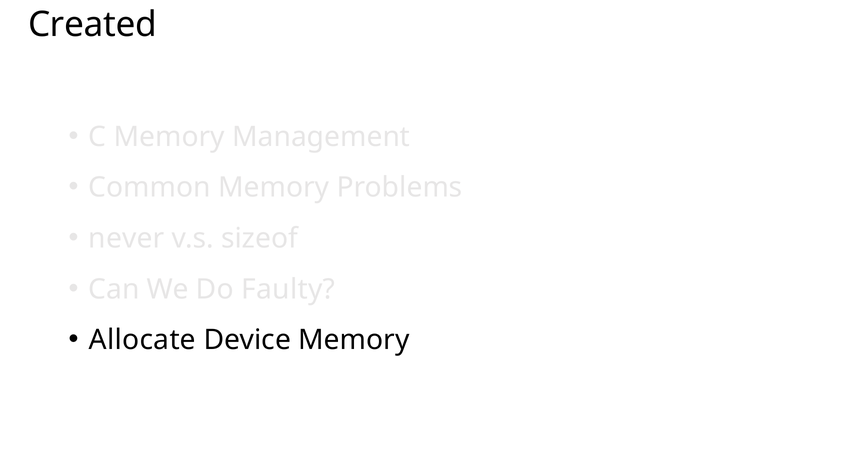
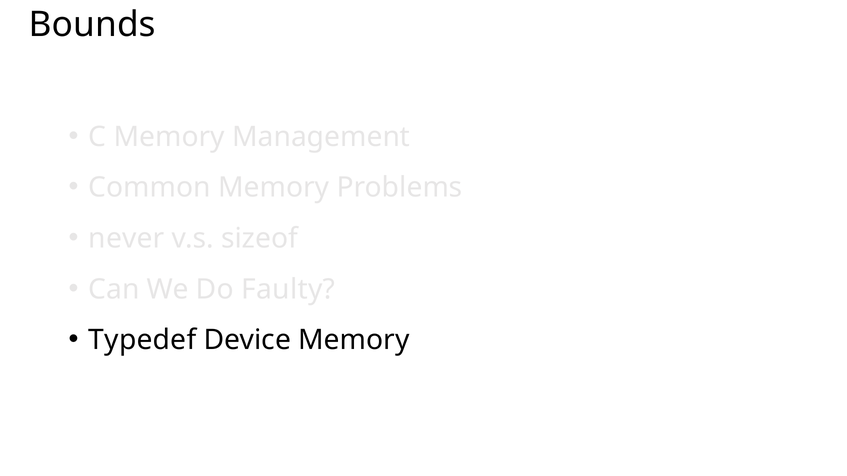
Created: Created -> Bounds (92, 24)
Allocate: Allocate -> Typedef (142, 340)
